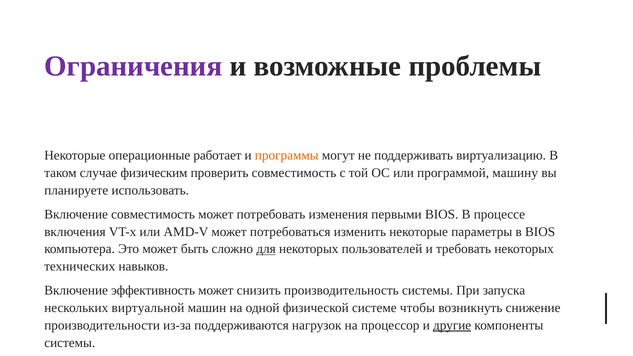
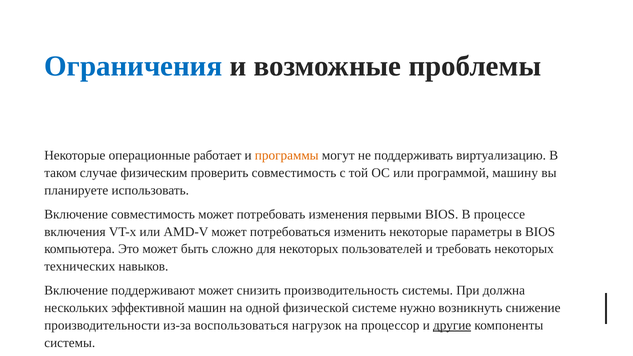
Ограничения colour: purple -> blue (133, 66)
для underline: present -> none (266, 249)
эффективность: эффективность -> поддерживают (153, 291)
запуска: запуска -> должна (504, 291)
виртуальной: виртуальной -> эффективной (148, 308)
чтобы: чтобы -> нужно (418, 308)
поддерживаются: поддерживаются -> воспользоваться (241, 325)
